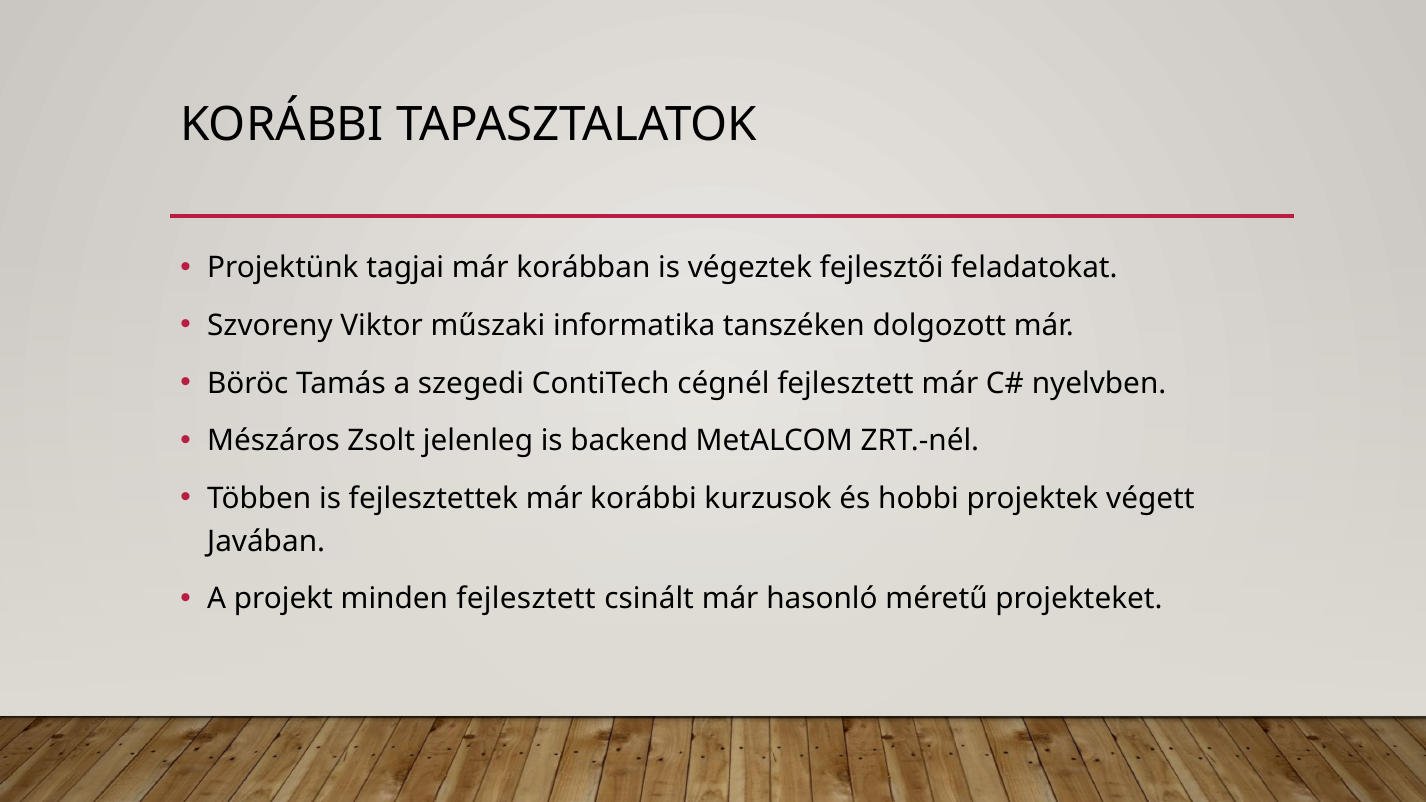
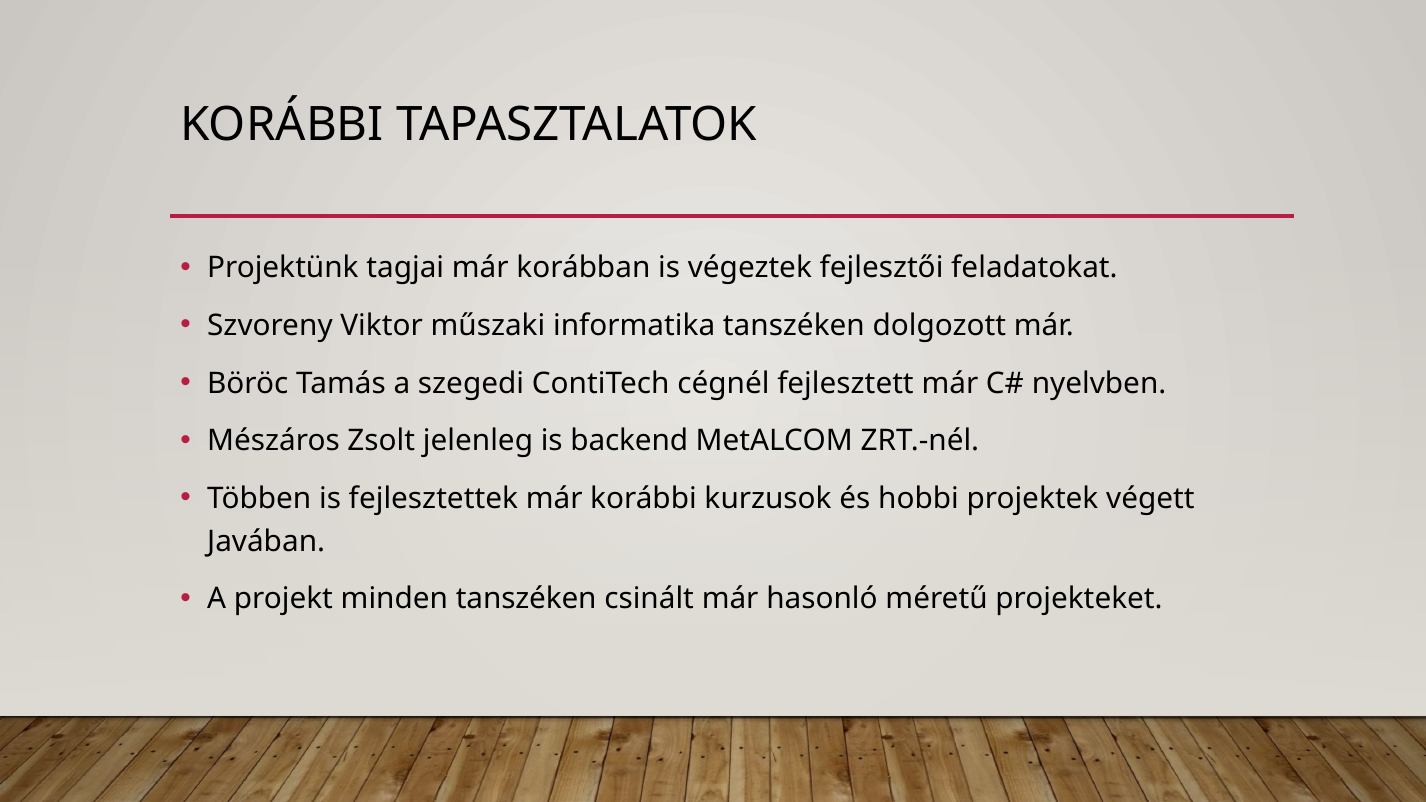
minden fejlesztett: fejlesztett -> tanszéken (526, 599)
